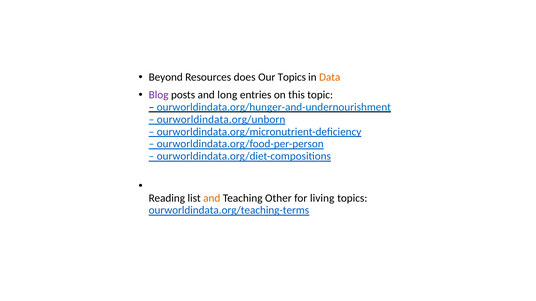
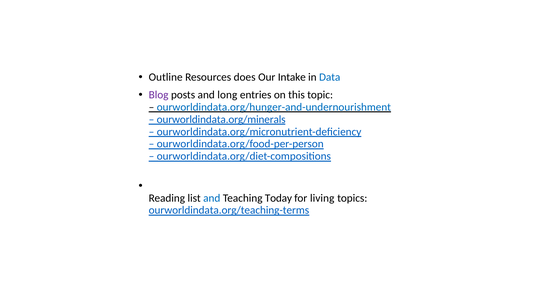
Beyond: Beyond -> Outline (166, 77)
Our Topics: Topics -> Intake (292, 77)
Data colour: orange -> blue (330, 77)
ourworldindata.org/unborn: ourworldindata.org/unborn -> ourworldindata.org/minerals (221, 120)
and colour: orange -> blue (212, 198)
Other: Other -> Today (278, 198)
